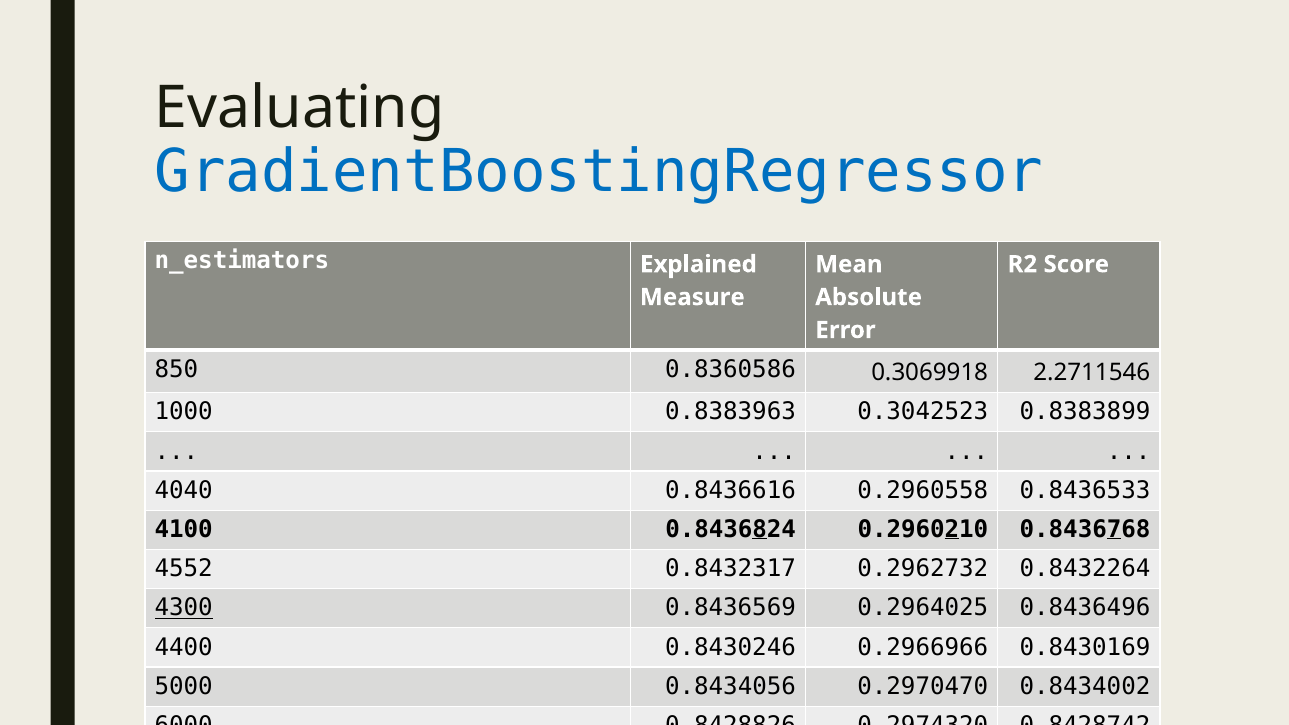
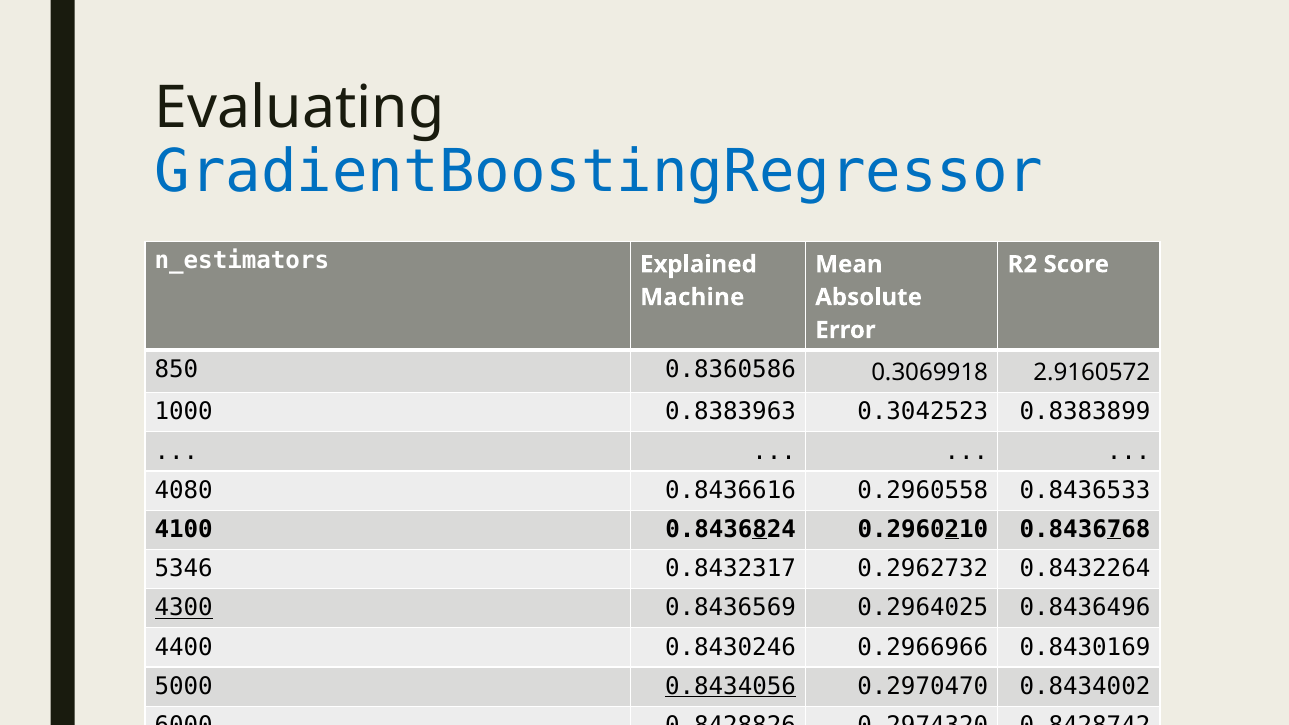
Measure: Measure -> Machine (692, 297)
2.2711546: 2.2711546 -> 2.9160572 (1092, 373)
4040: 4040 -> 4080 (184, 490)
4552: 4552 -> 5346 (184, 569)
0.8434056 underline: none -> present (731, 686)
